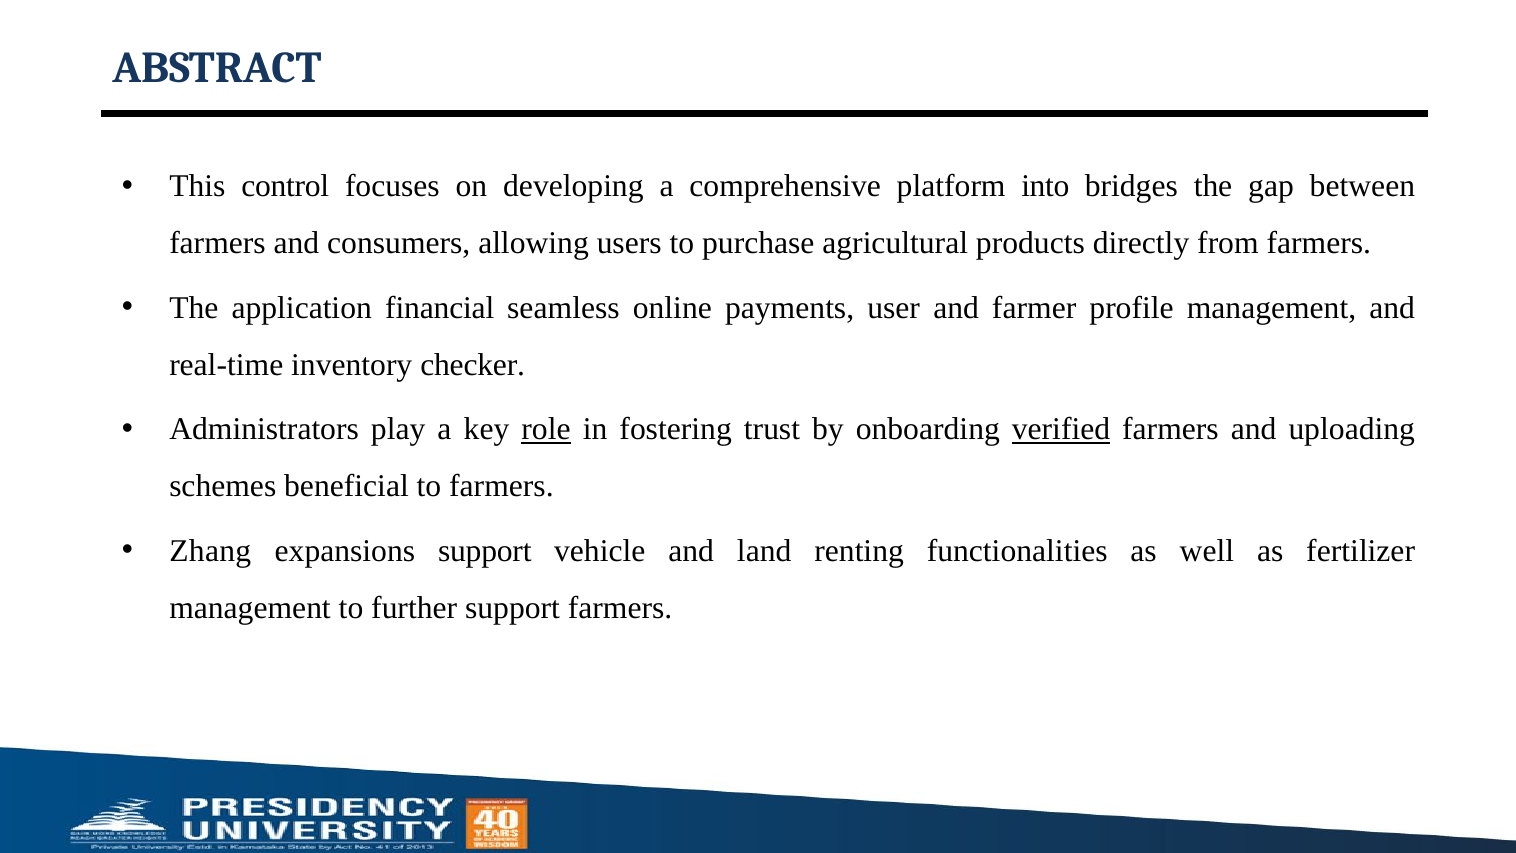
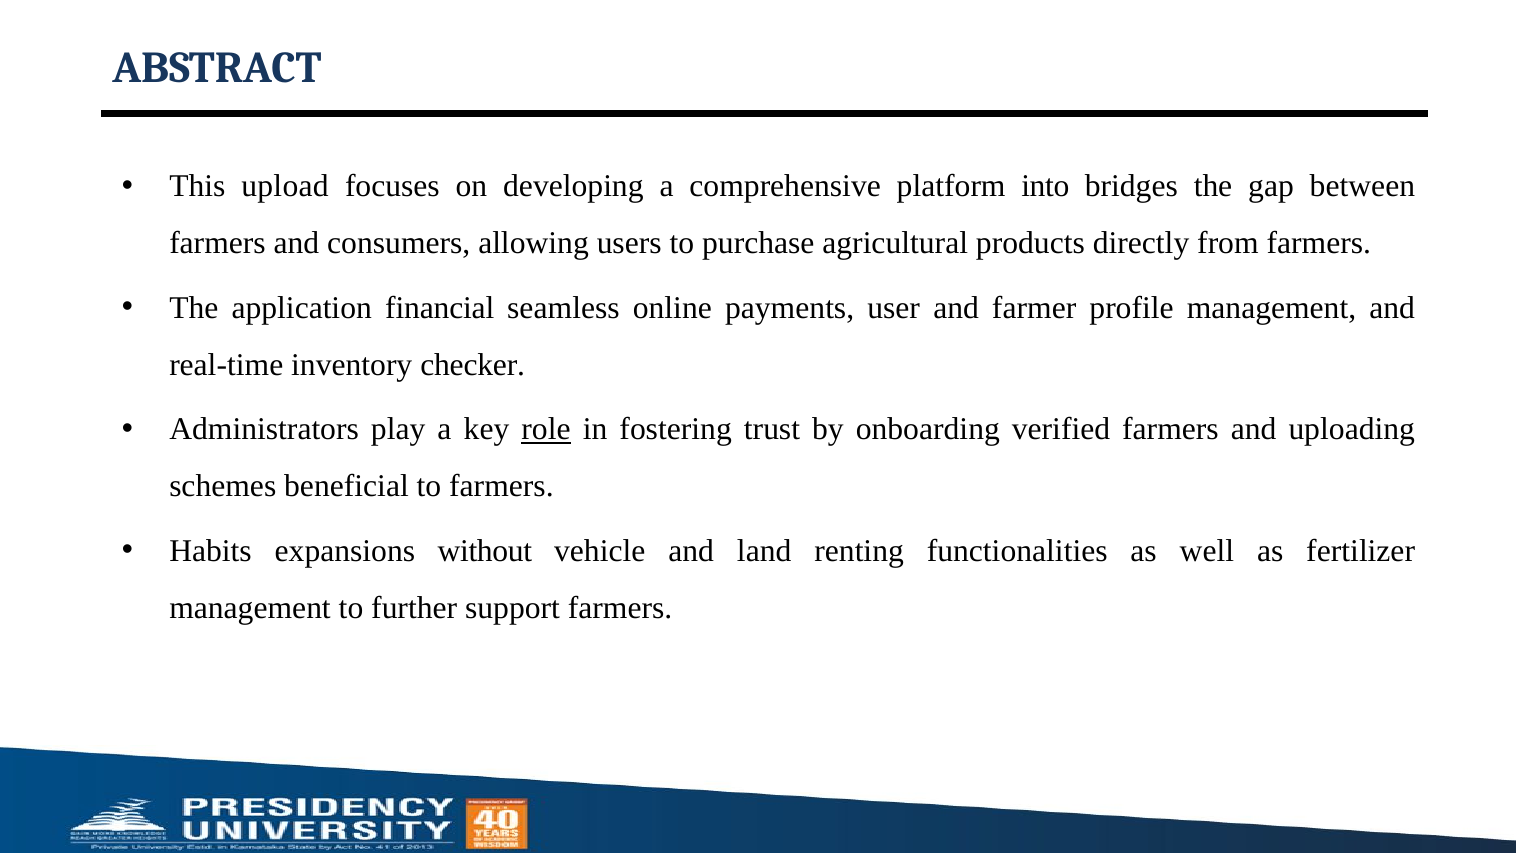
control: control -> upload (285, 186)
verified underline: present -> none (1061, 429)
Zhang: Zhang -> Habits (210, 551)
expansions support: support -> without (485, 551)
